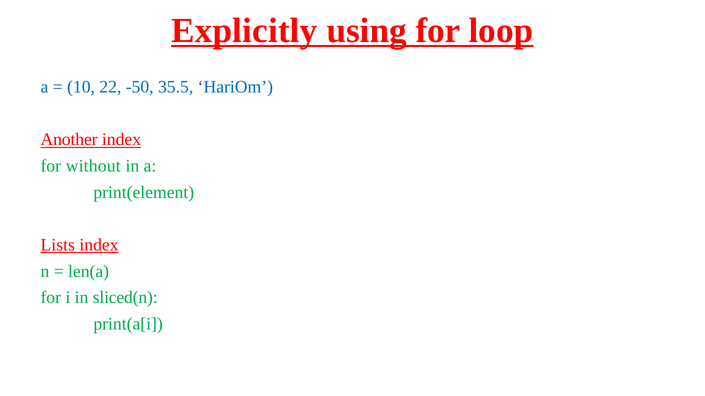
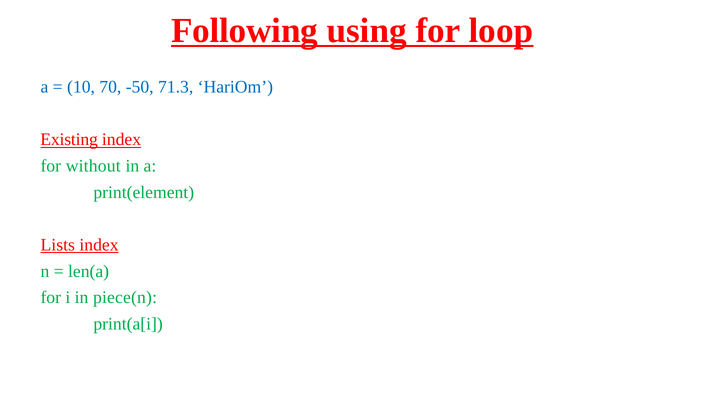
Explicitly: Explicitly -> Following (245, 30)
22: 22 -> 70 (110, 87)
35.5: 35.5 -> 71.3 (176, 87)
Another: Another -> Existing (69, 140)
sliced(n: sliced(n -> piece(n (125, 298)
